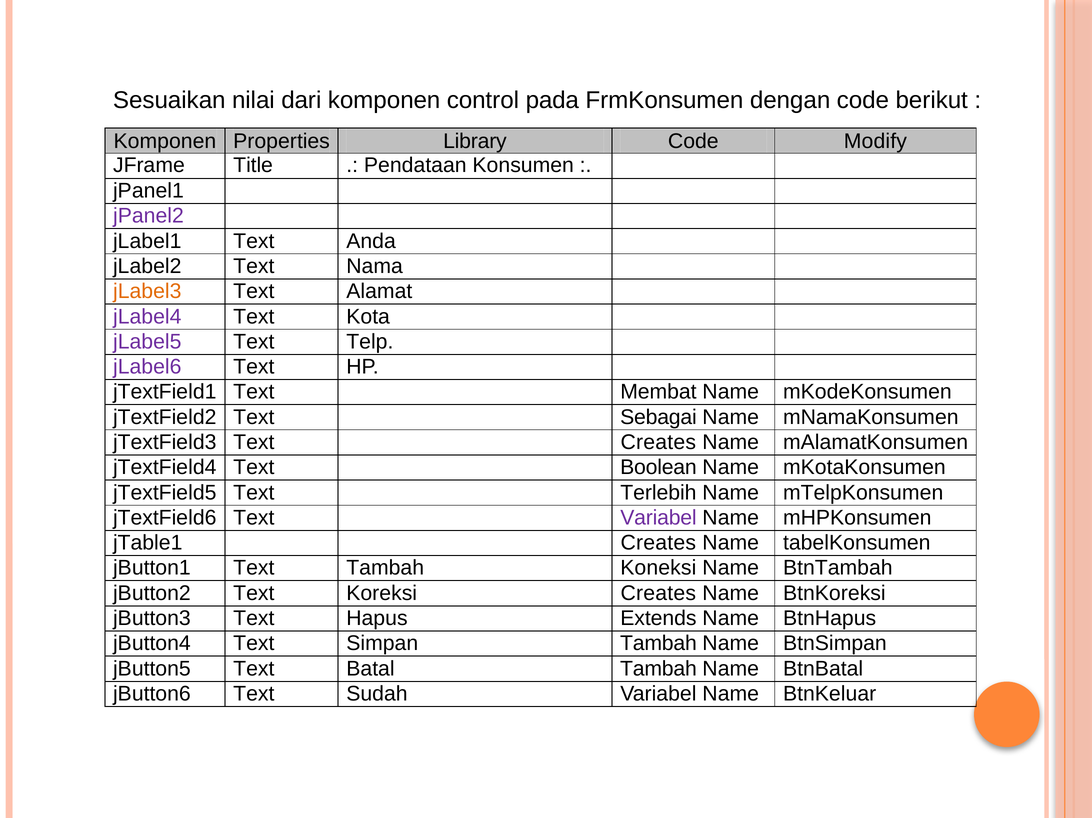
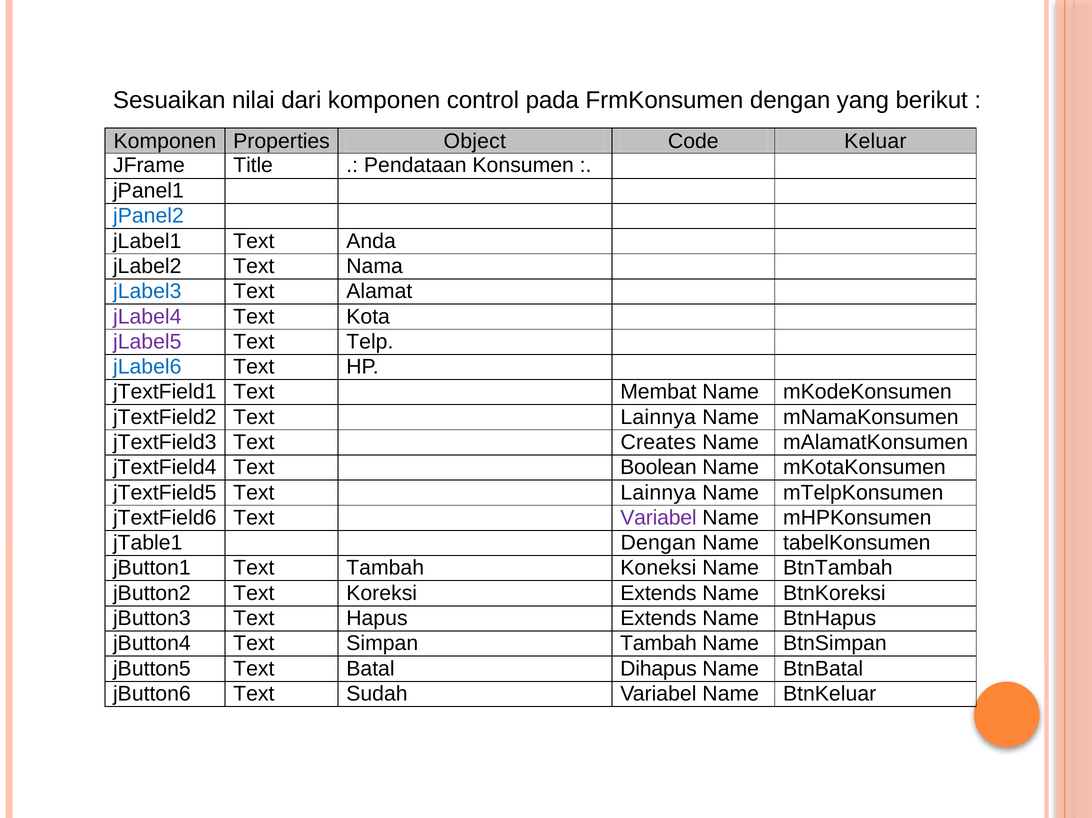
dengan code: code -> yang (863, 100)
Library: Library -> Object (475, 141)
Modify: Modify -> Keluar (875, 141)
jPanel2 colour: purple -> blue (148, 216)
jLabel3 colour: orange -> blue (147, 291)
jLabel6 colour: purple -> blue (147, 367)
jTextField2 Text Sebagai: Sebagai -> Lainnya (658, 417)
jTextField5 Text Terlebih: Terlebih -> Lainnya (658, 492)
jTable1 Creates: Creates -> Dengan (658, 543)
Koreksi Creates: Creates -> Extends (658, 593)
Batal Tambah: Tambah -> Dihapus (658, 668)
